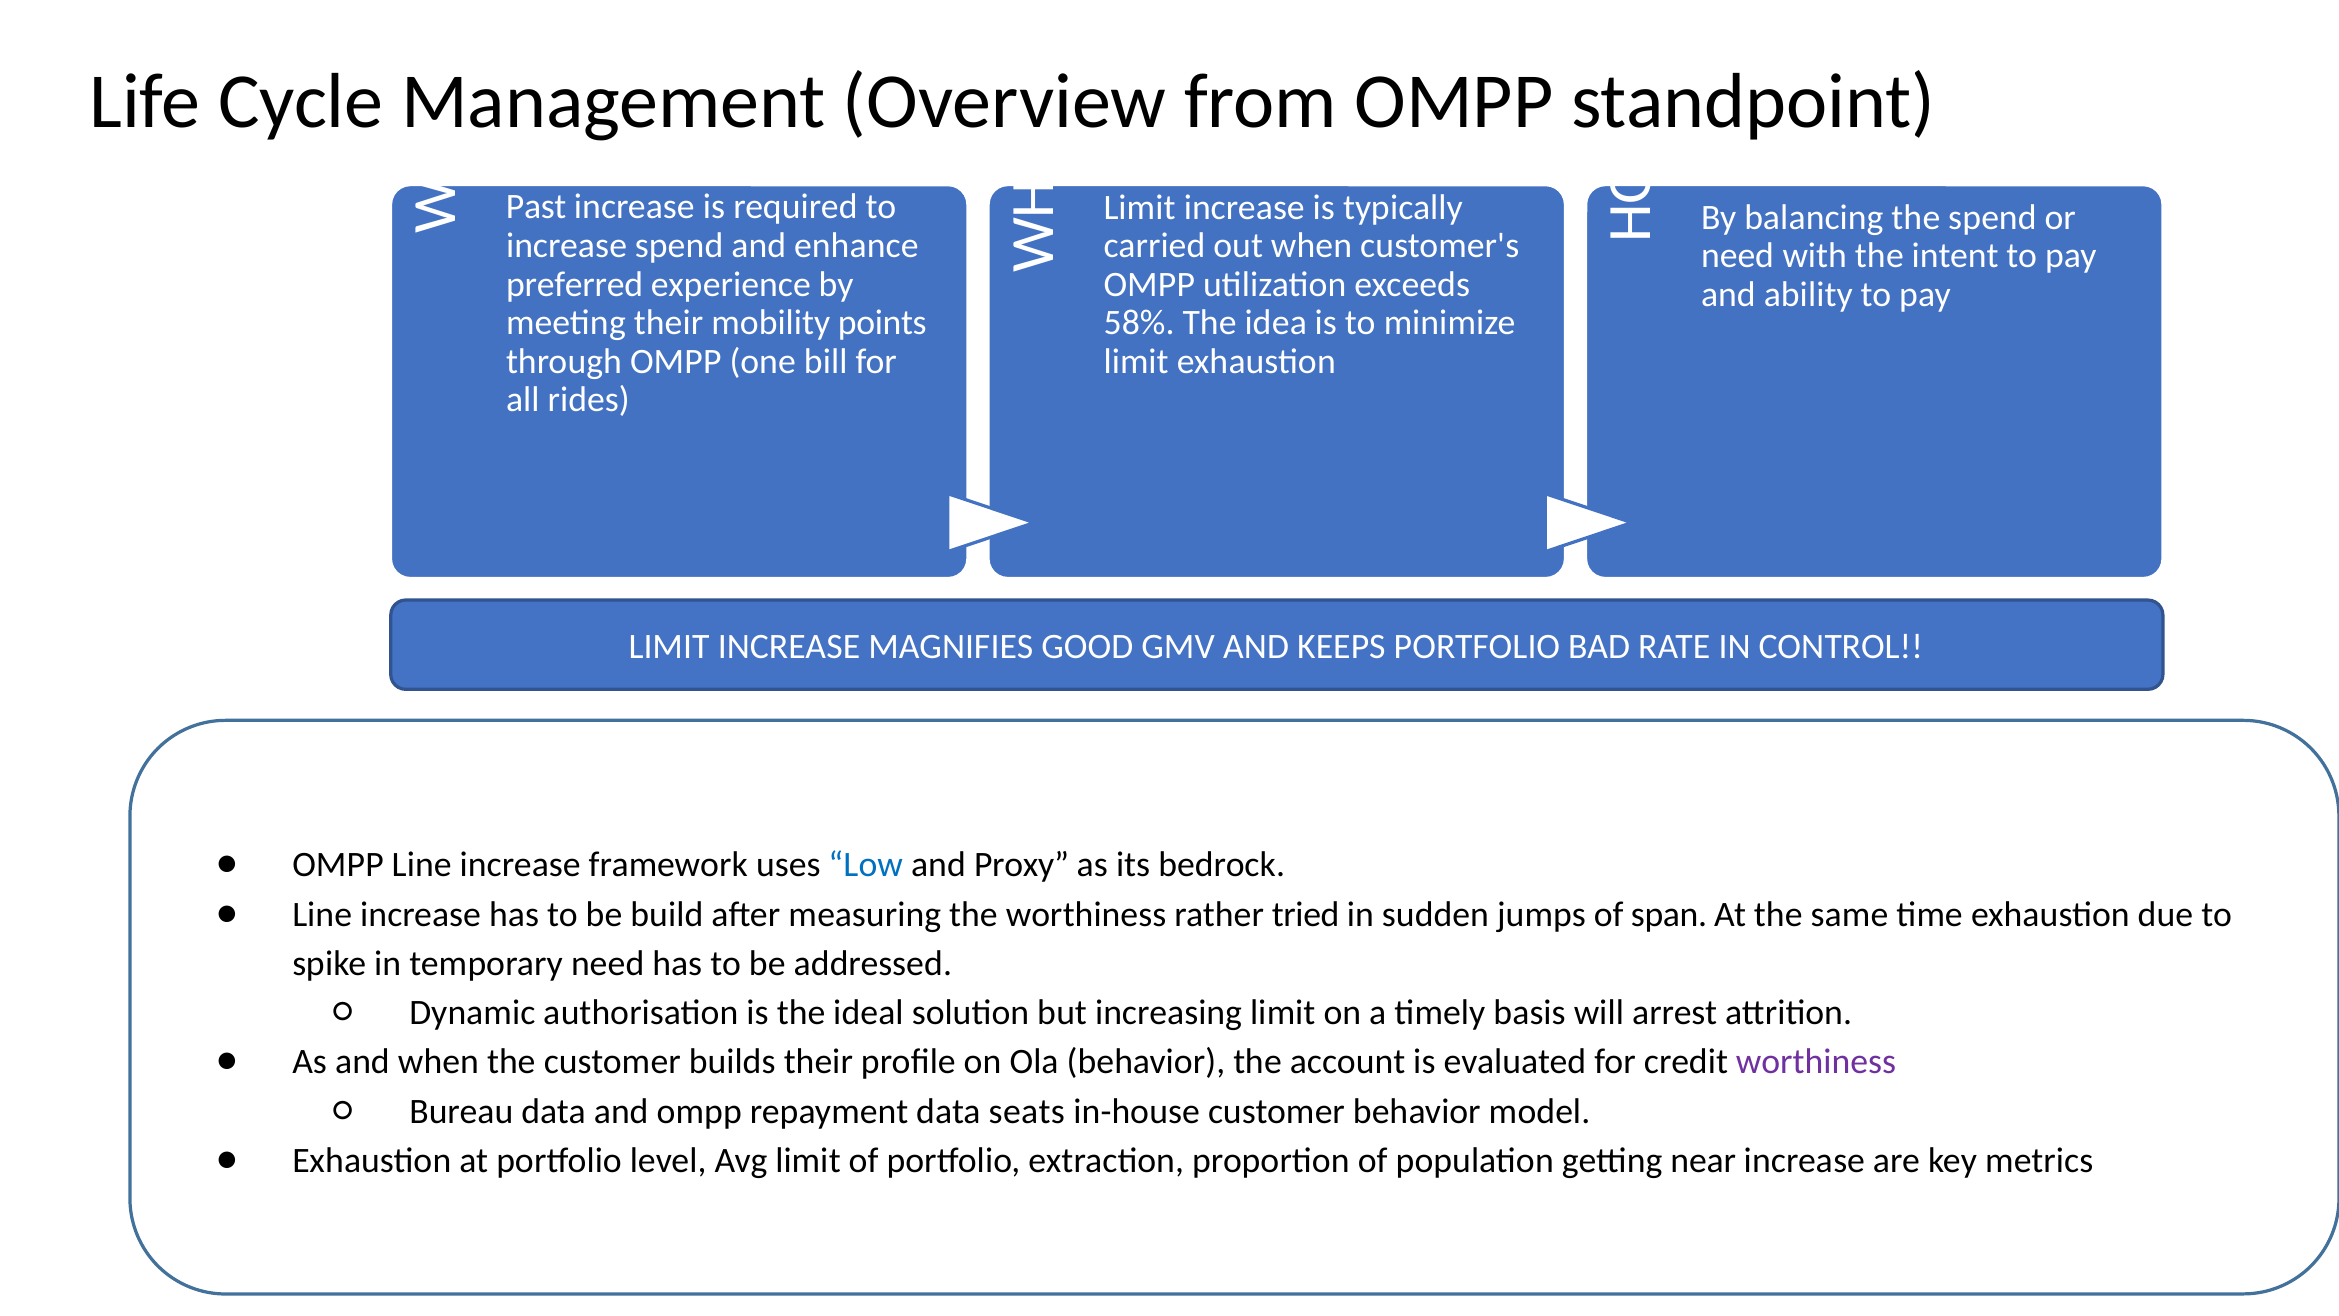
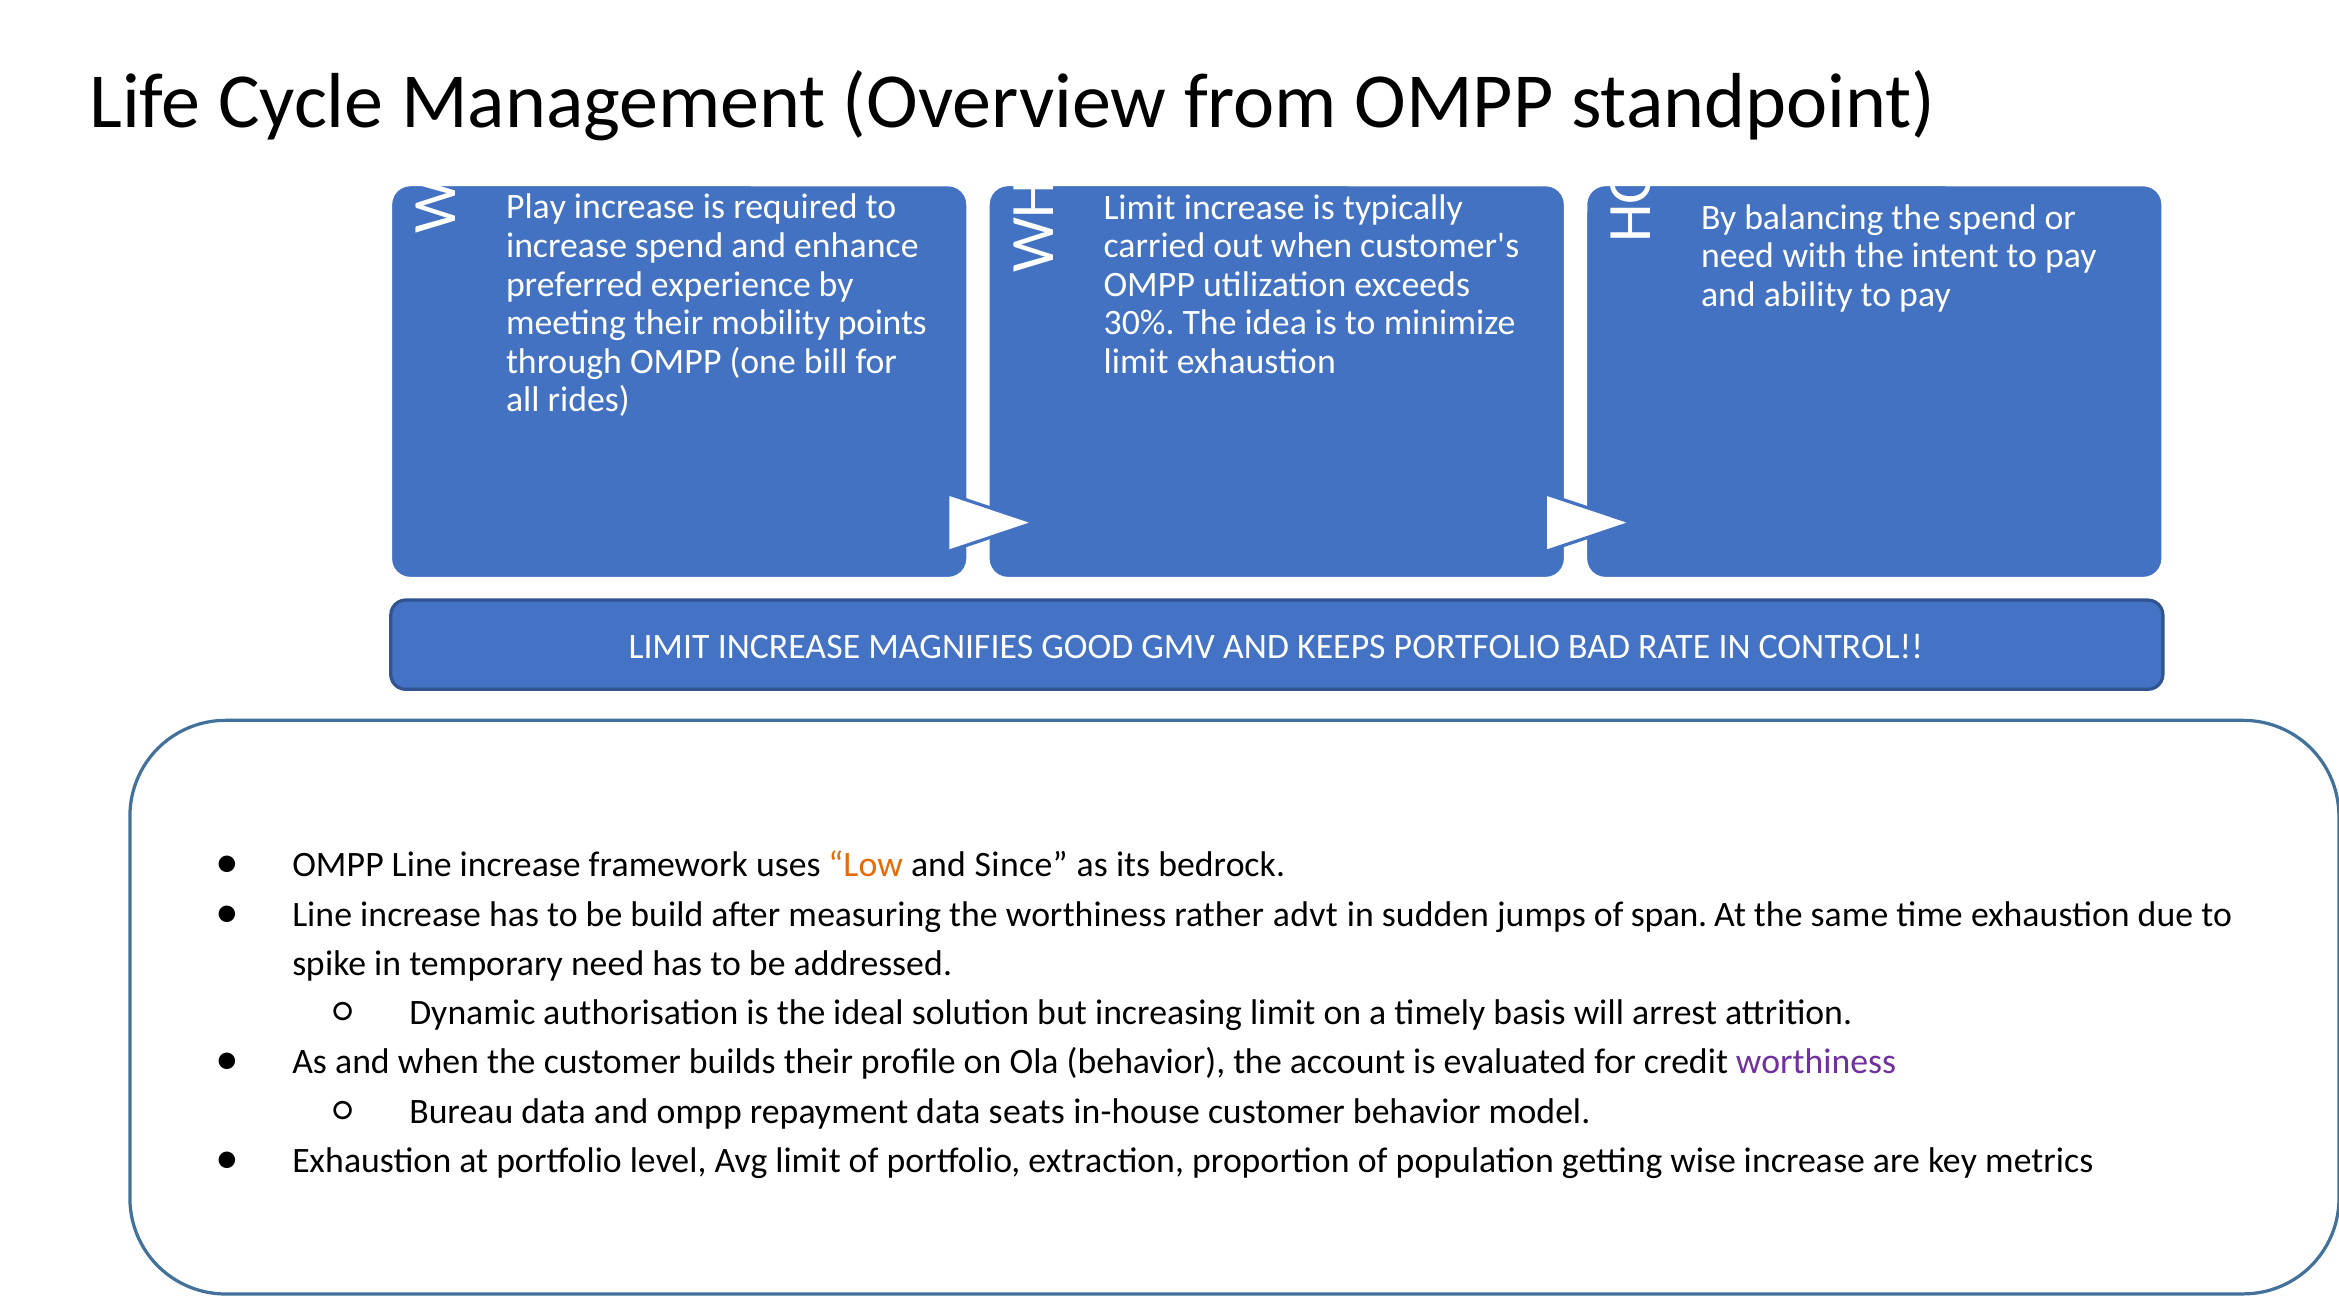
Past: Past -> Play (536, 207)
58%: 58% -> 30% (1139, 323)
Low colour: blue -> orange (866, 865)
Proxy: Proxy -> Since (1021, 865)
tried: tried -> advt (1305, 914)
near: near -> wise (1703, 1160)
